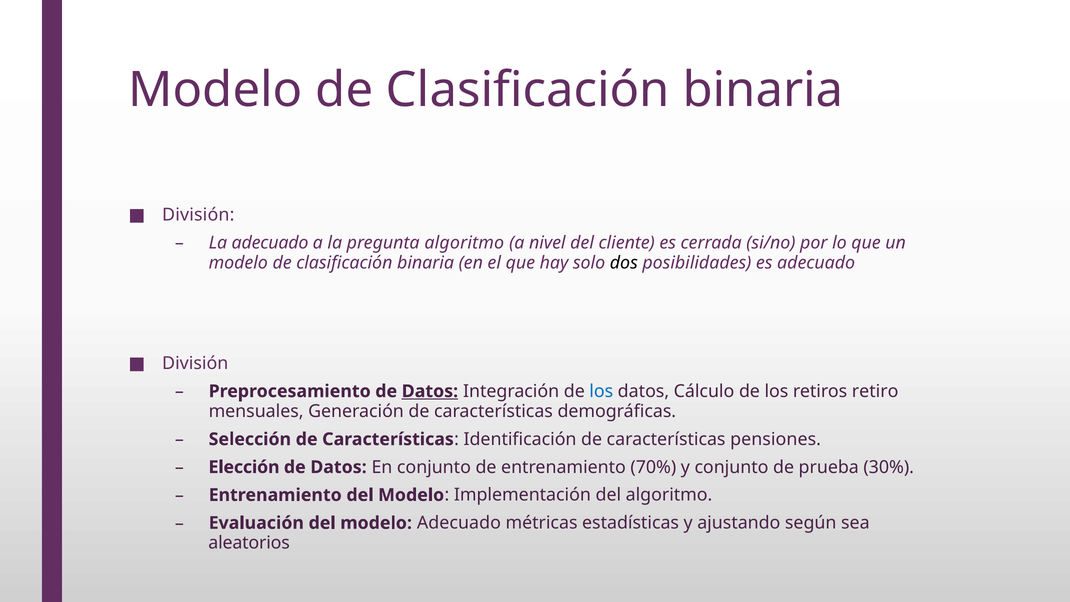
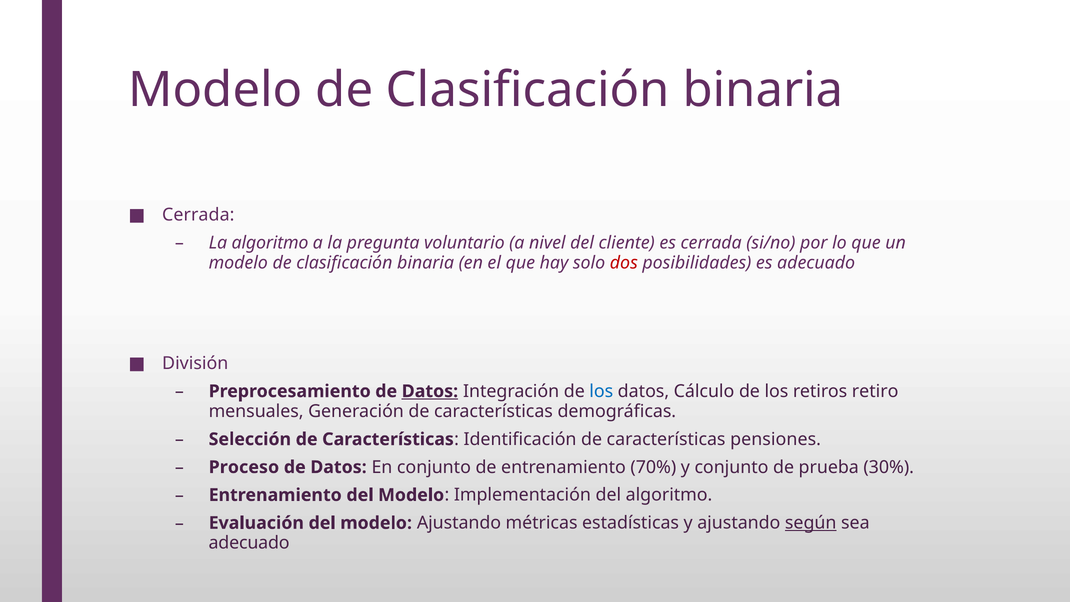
División: División -> Cerrada (198, 215)
La adecuado: adecuado -> algoritmo (270, 243)
pregunta algoritmo: algoritmo -> voluntario (464, 243)
dos colour: black -> red (624, 263)
Elección: Elección -> Proceso (244, 467)
modelo Adecuado: Adecuado -> Ajustando (459, 523)
según underline: none -> present (811, 523)
aleatorios: aleatorios -> adecuado (249, 543)
